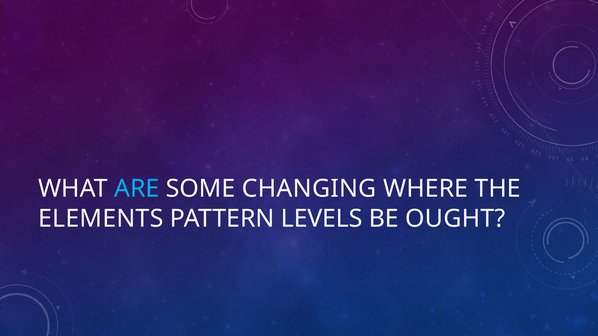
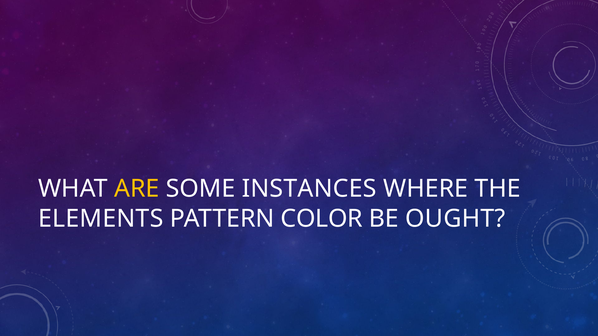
ARE colour: light blue -> yellow (137, 189)
CHANGING: CHANGING -> INSTANCES (309, 189)
LEVELS: LEVELS -> COLOR (322, 219)
